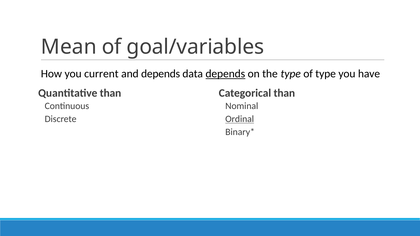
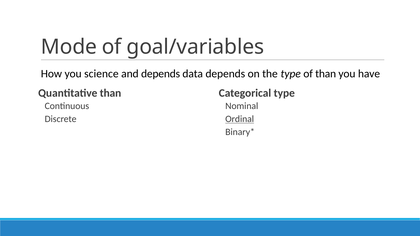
Mean: Mean -> Mode (69, 47)
current: current -> science (101, 74)
depends underline: present -> none (225, 74)
of type: type -> than (326, 74)
Categorical than: than -> type (284, 93)
